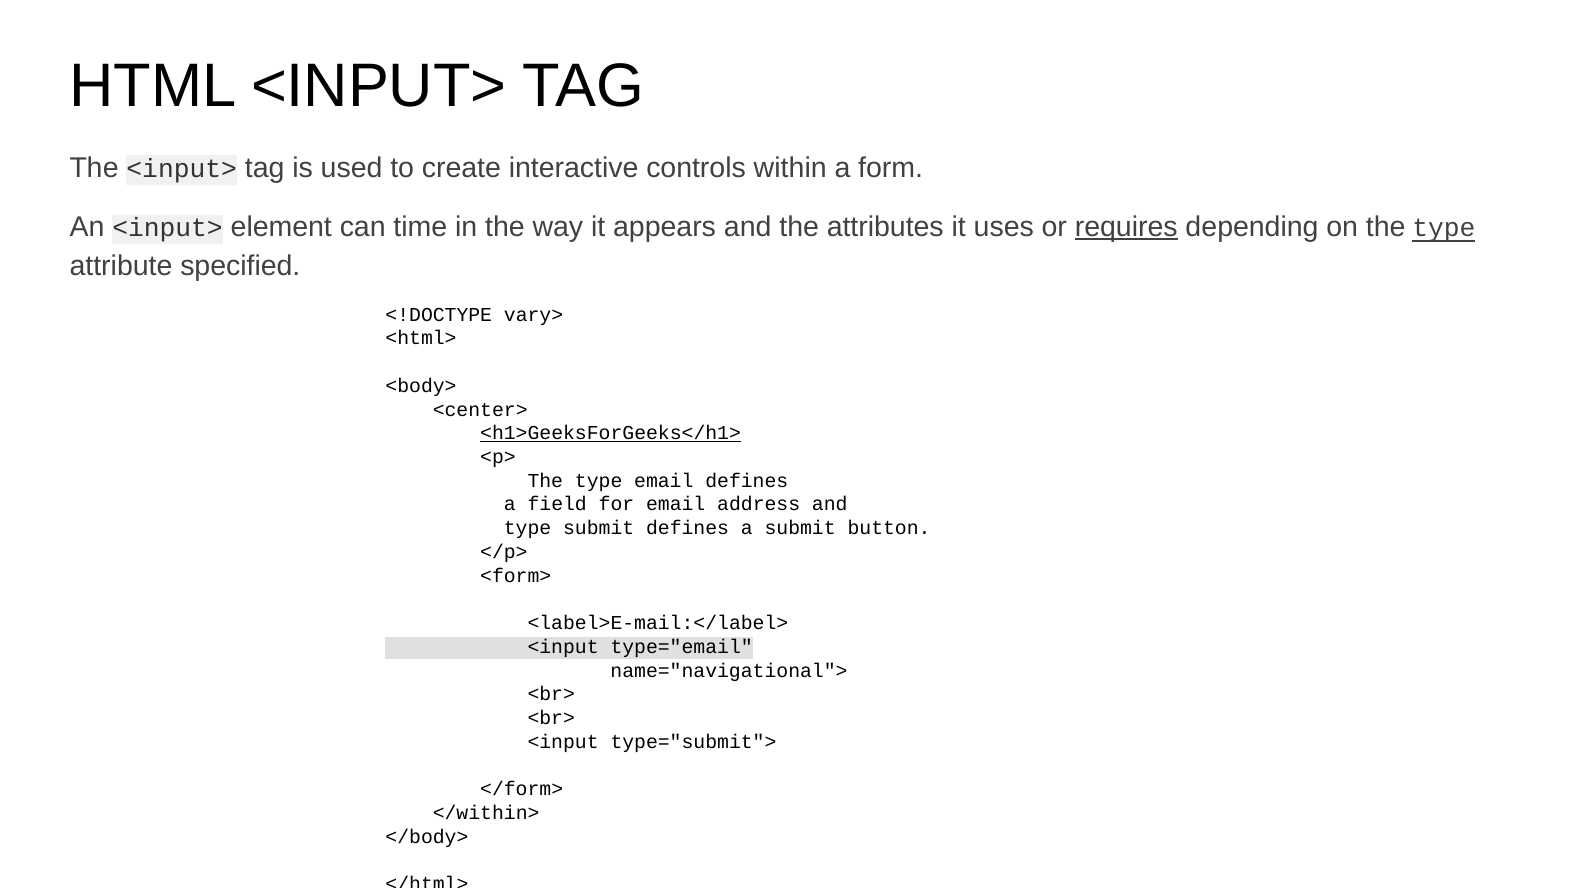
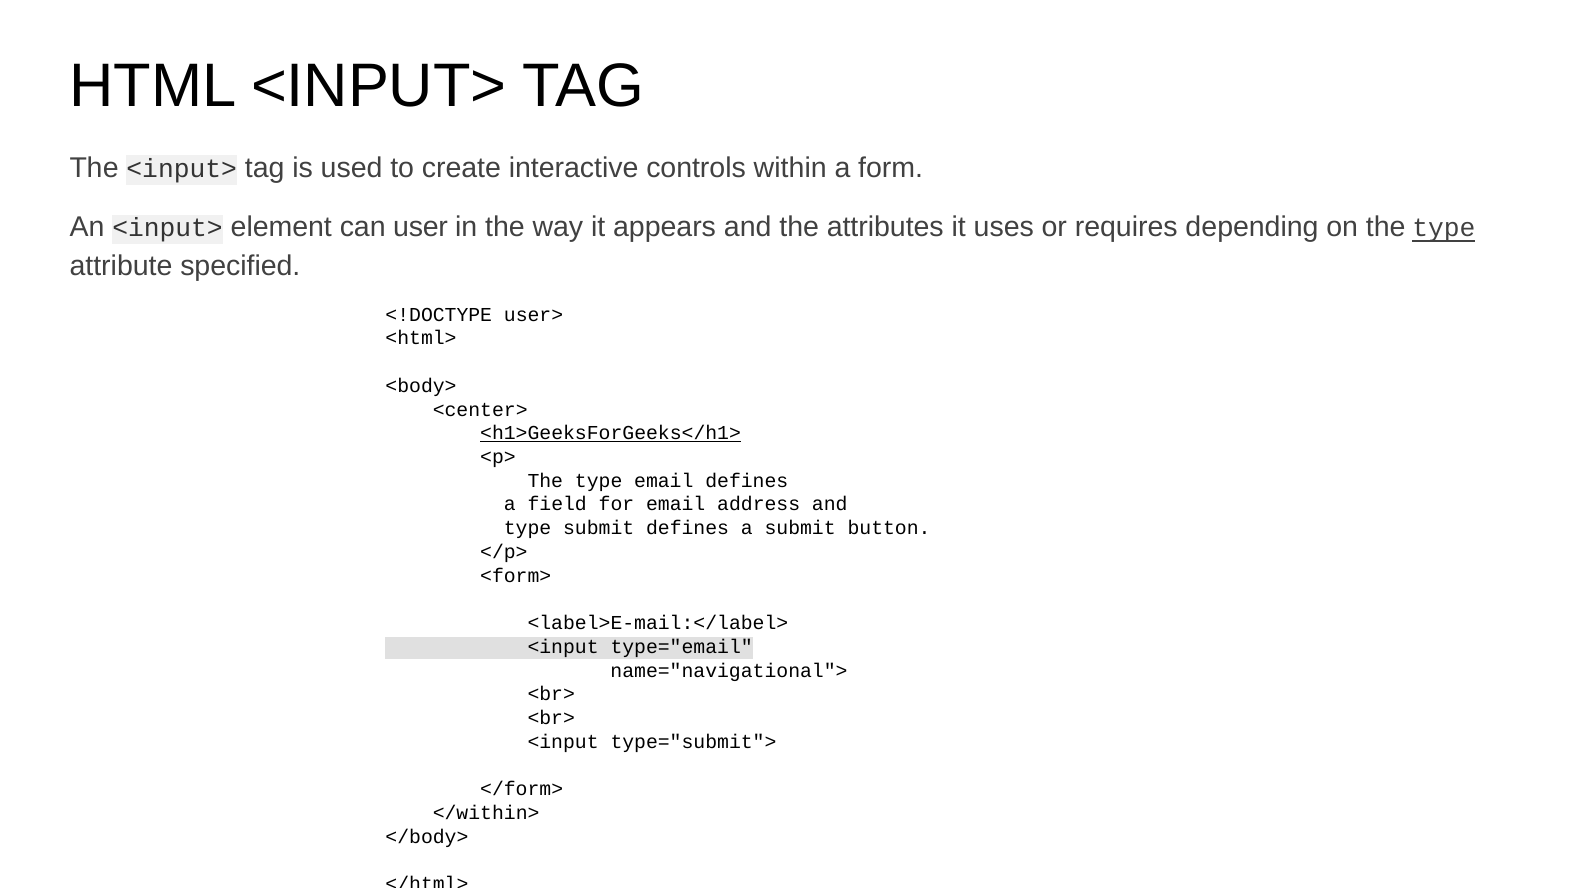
time: time -> user (421, 227)
requires underline: present -> none (1126, 227)
vary>: vary> -> user> (534, 315)
